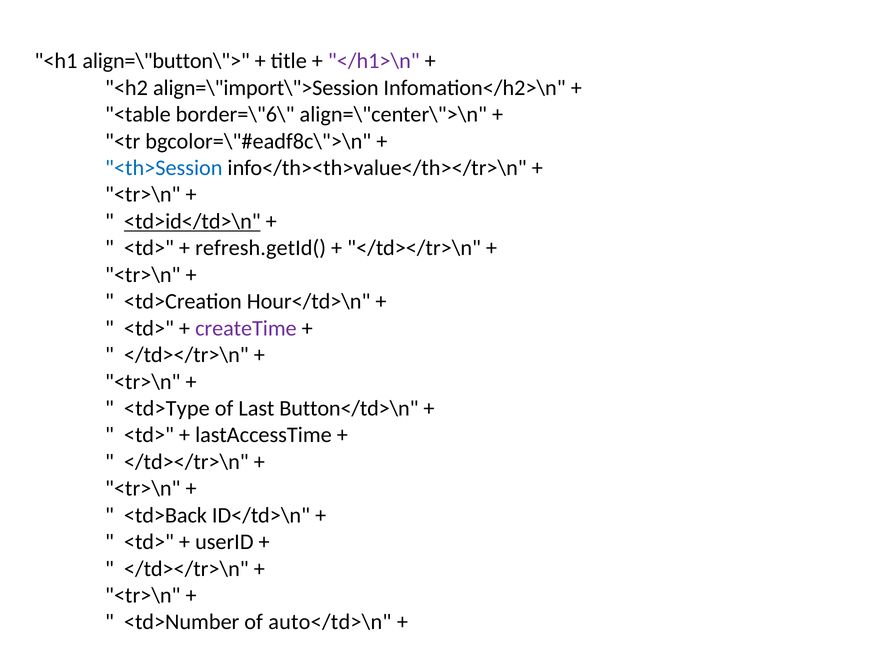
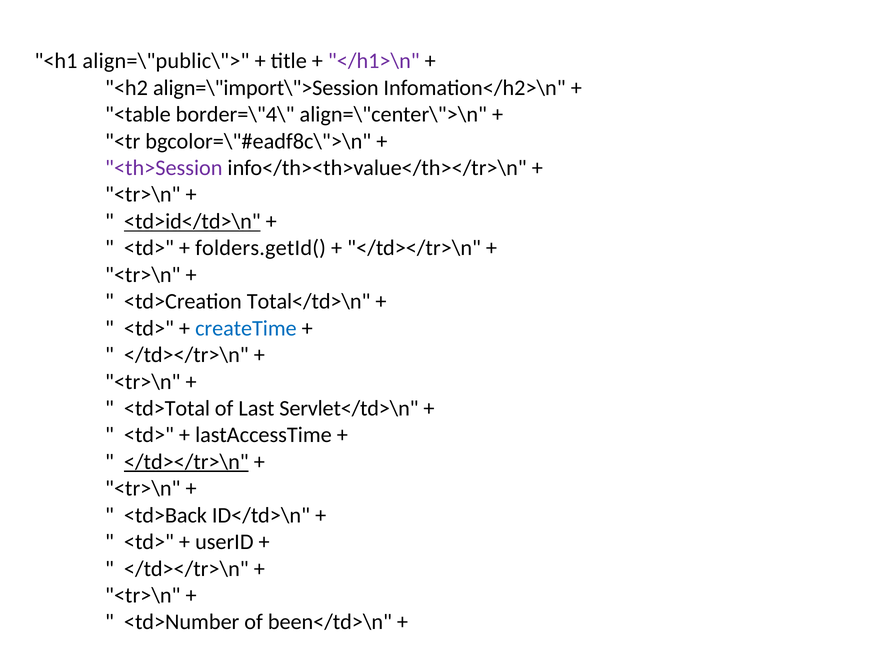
align=\"button\">: align=\"button\"> -> align=\"public\"> (166, 61)
border=\"6\: border=\"6\ -> border=\"4\ (235, 115)
<th>Session colour: blue -> purple (164, 168)
refresh.getId(: refresh.getId( -> folders.getId( (261, 248)
Hour</td>\n: Hour</td>\n -> Total</td>\n (309, 302)
createTime colour: purple -> blue (246, 328)
<td>Type: <td>Type -> <td>Total (167, 409)
Button</td>\n: Button</td>\n -> Servlet</td>\n (349, 409)
</td></tr>\n underline: none -> present (186, 462)
auto</td>\n: auto</td>\n -> been</td>\n (330, 622)
